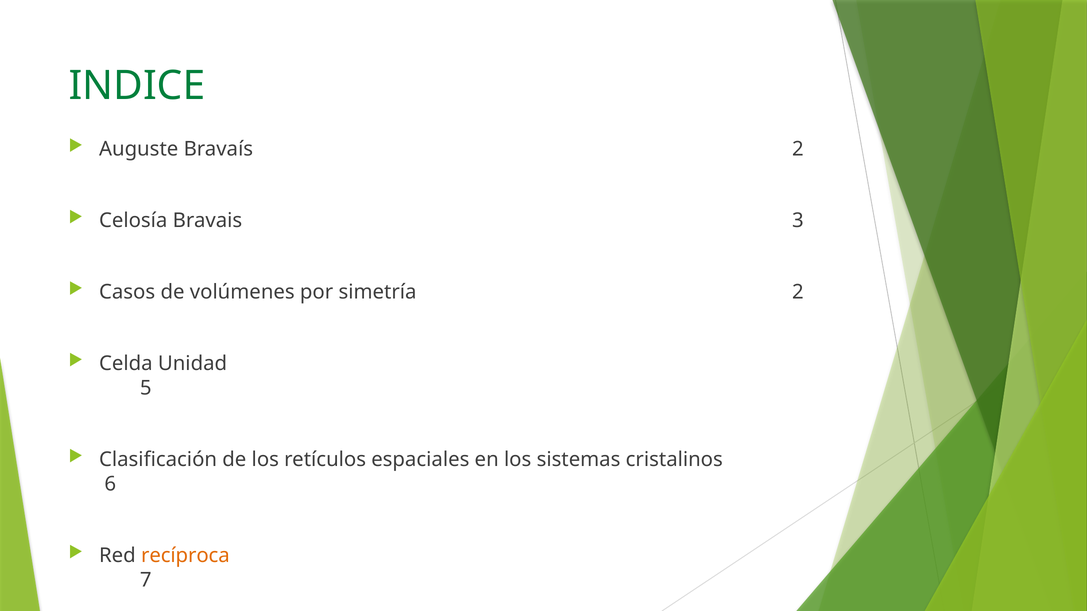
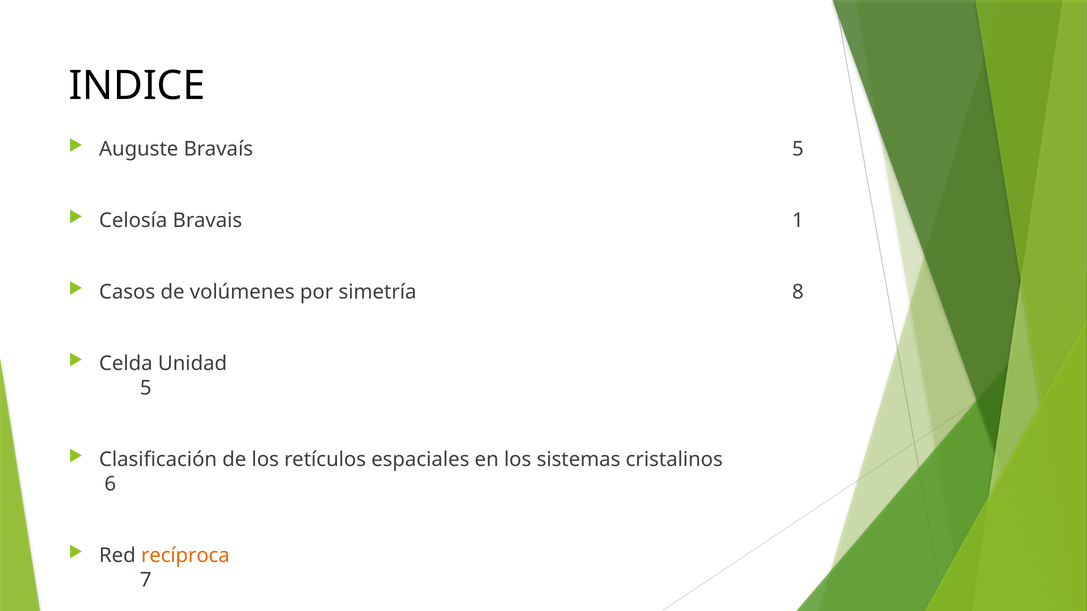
INDICE colour: green -> black (137, 86)
Bravaís 2: 2 -> 5 (798, 149)
3: 3 -> 1 (798, 221)
simetría 2: 2 -> 8 (798, 292)
